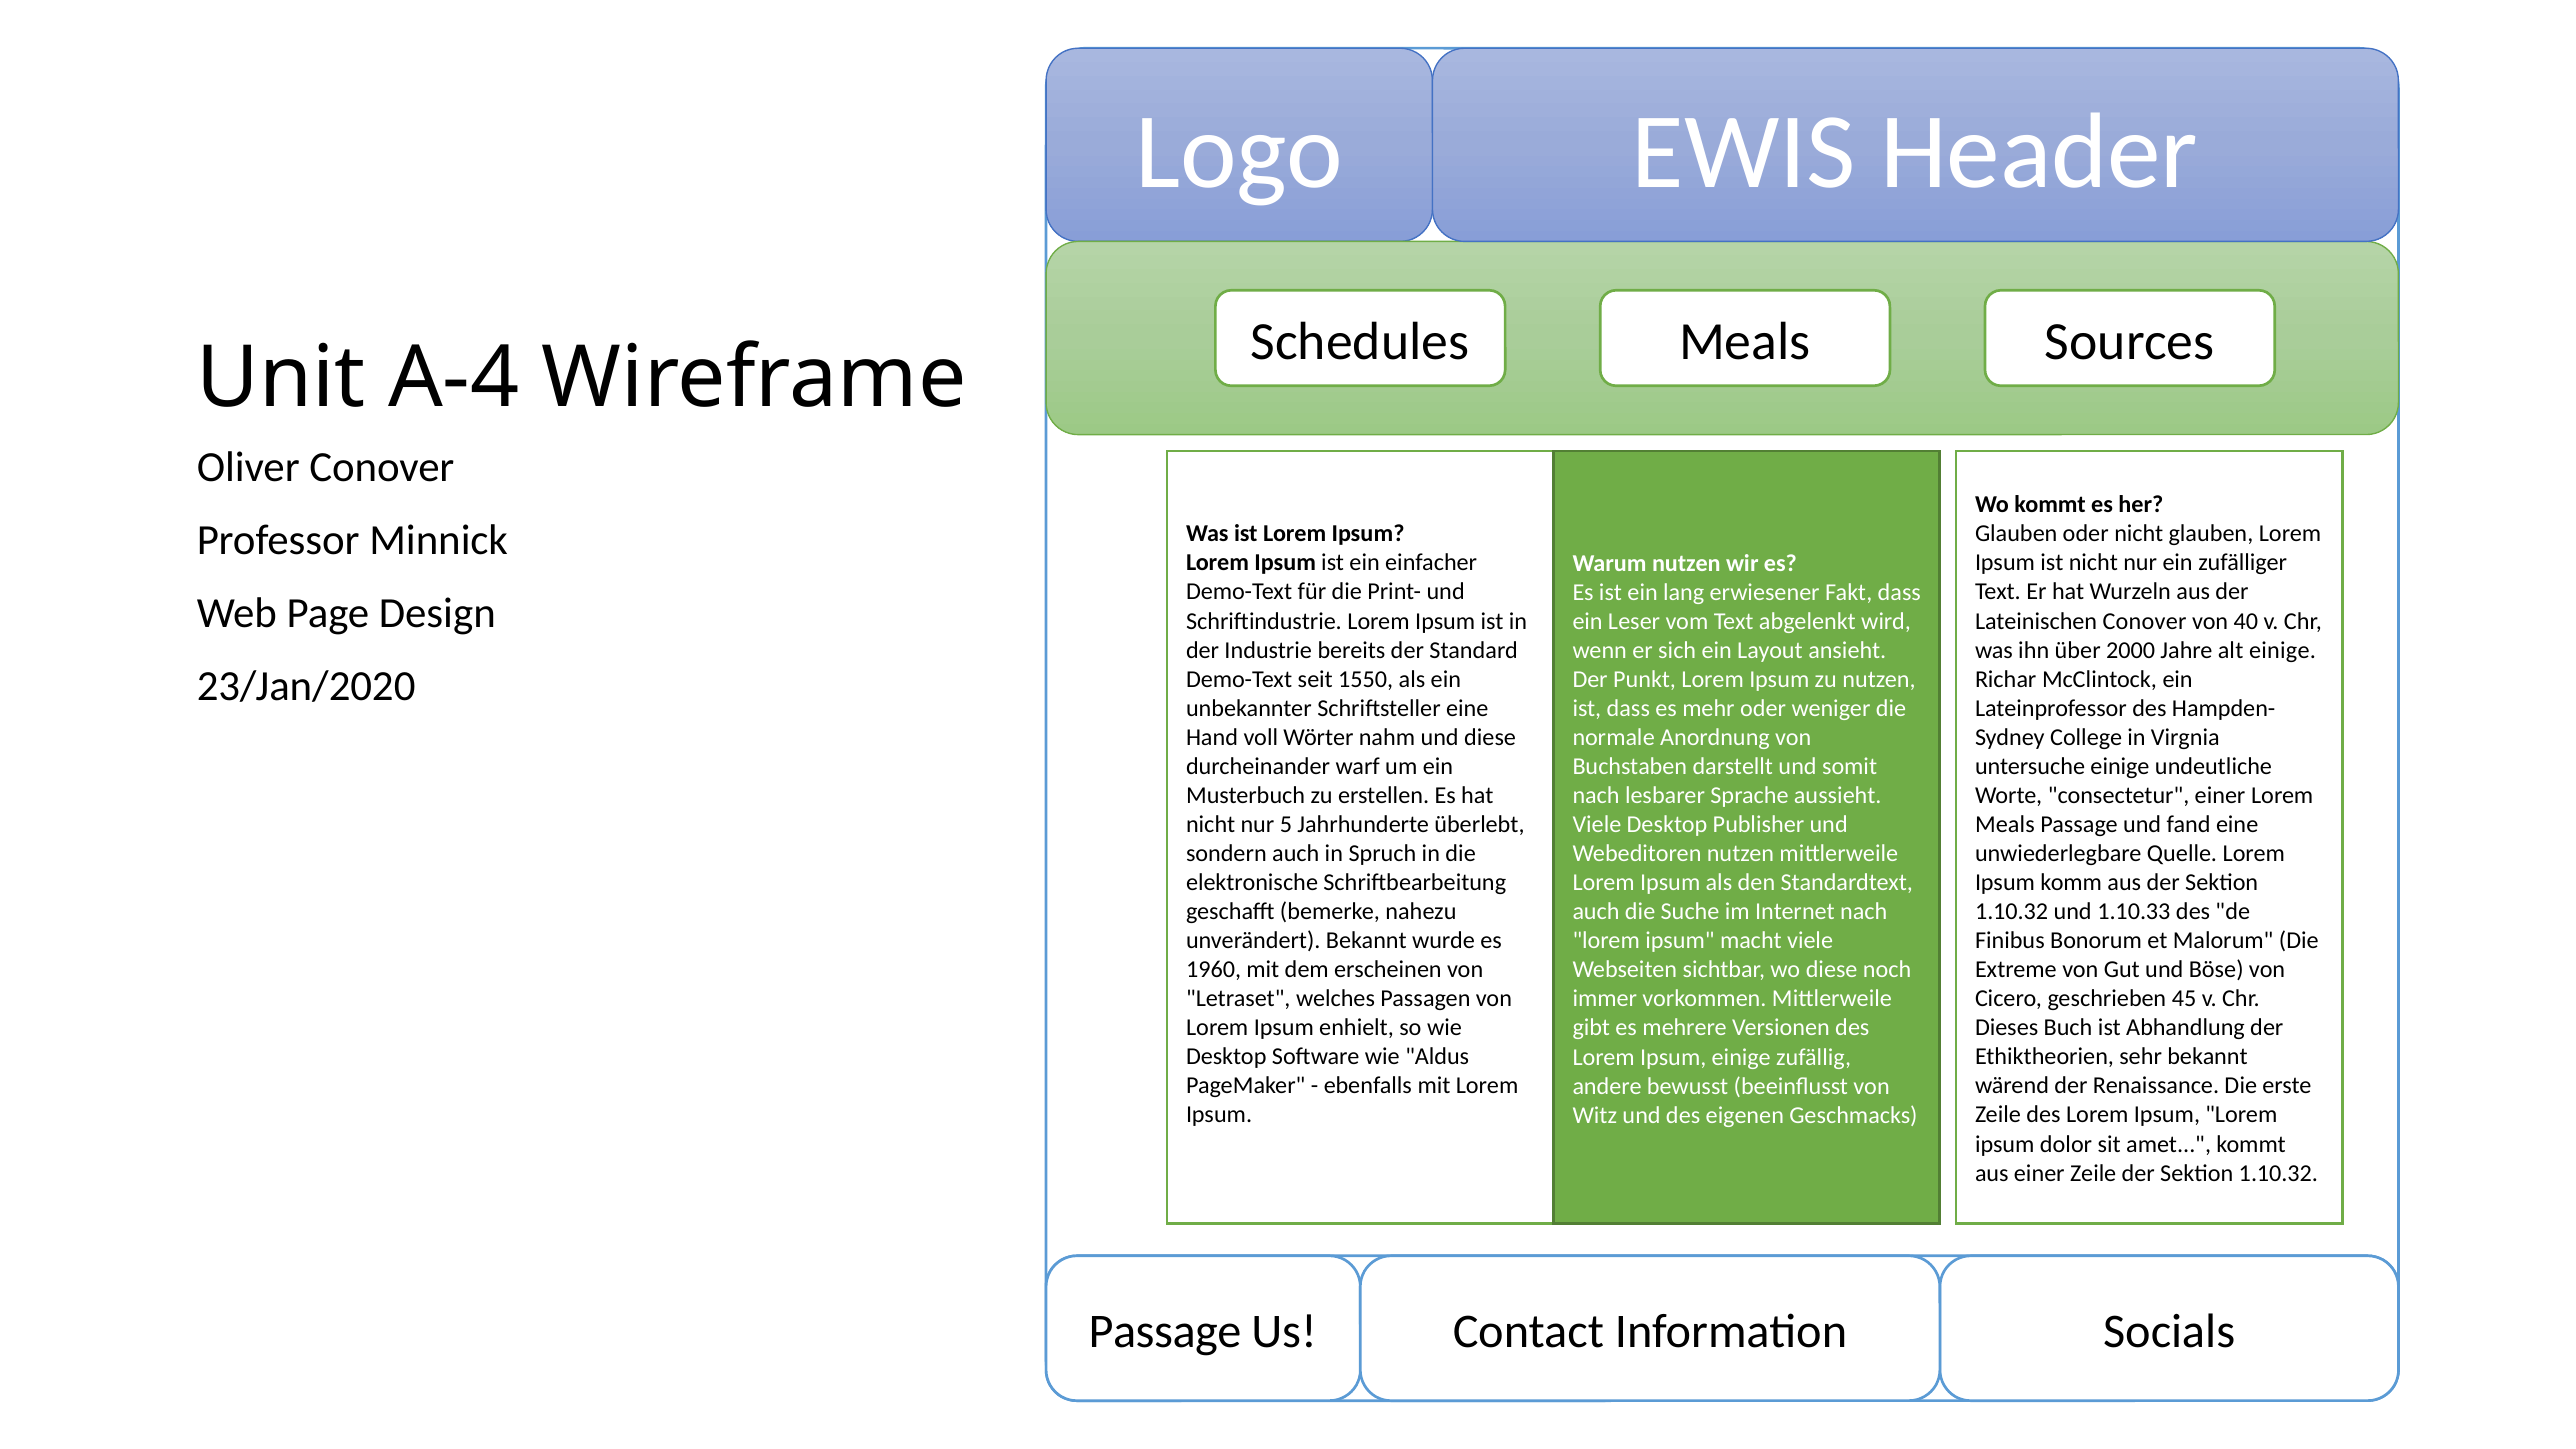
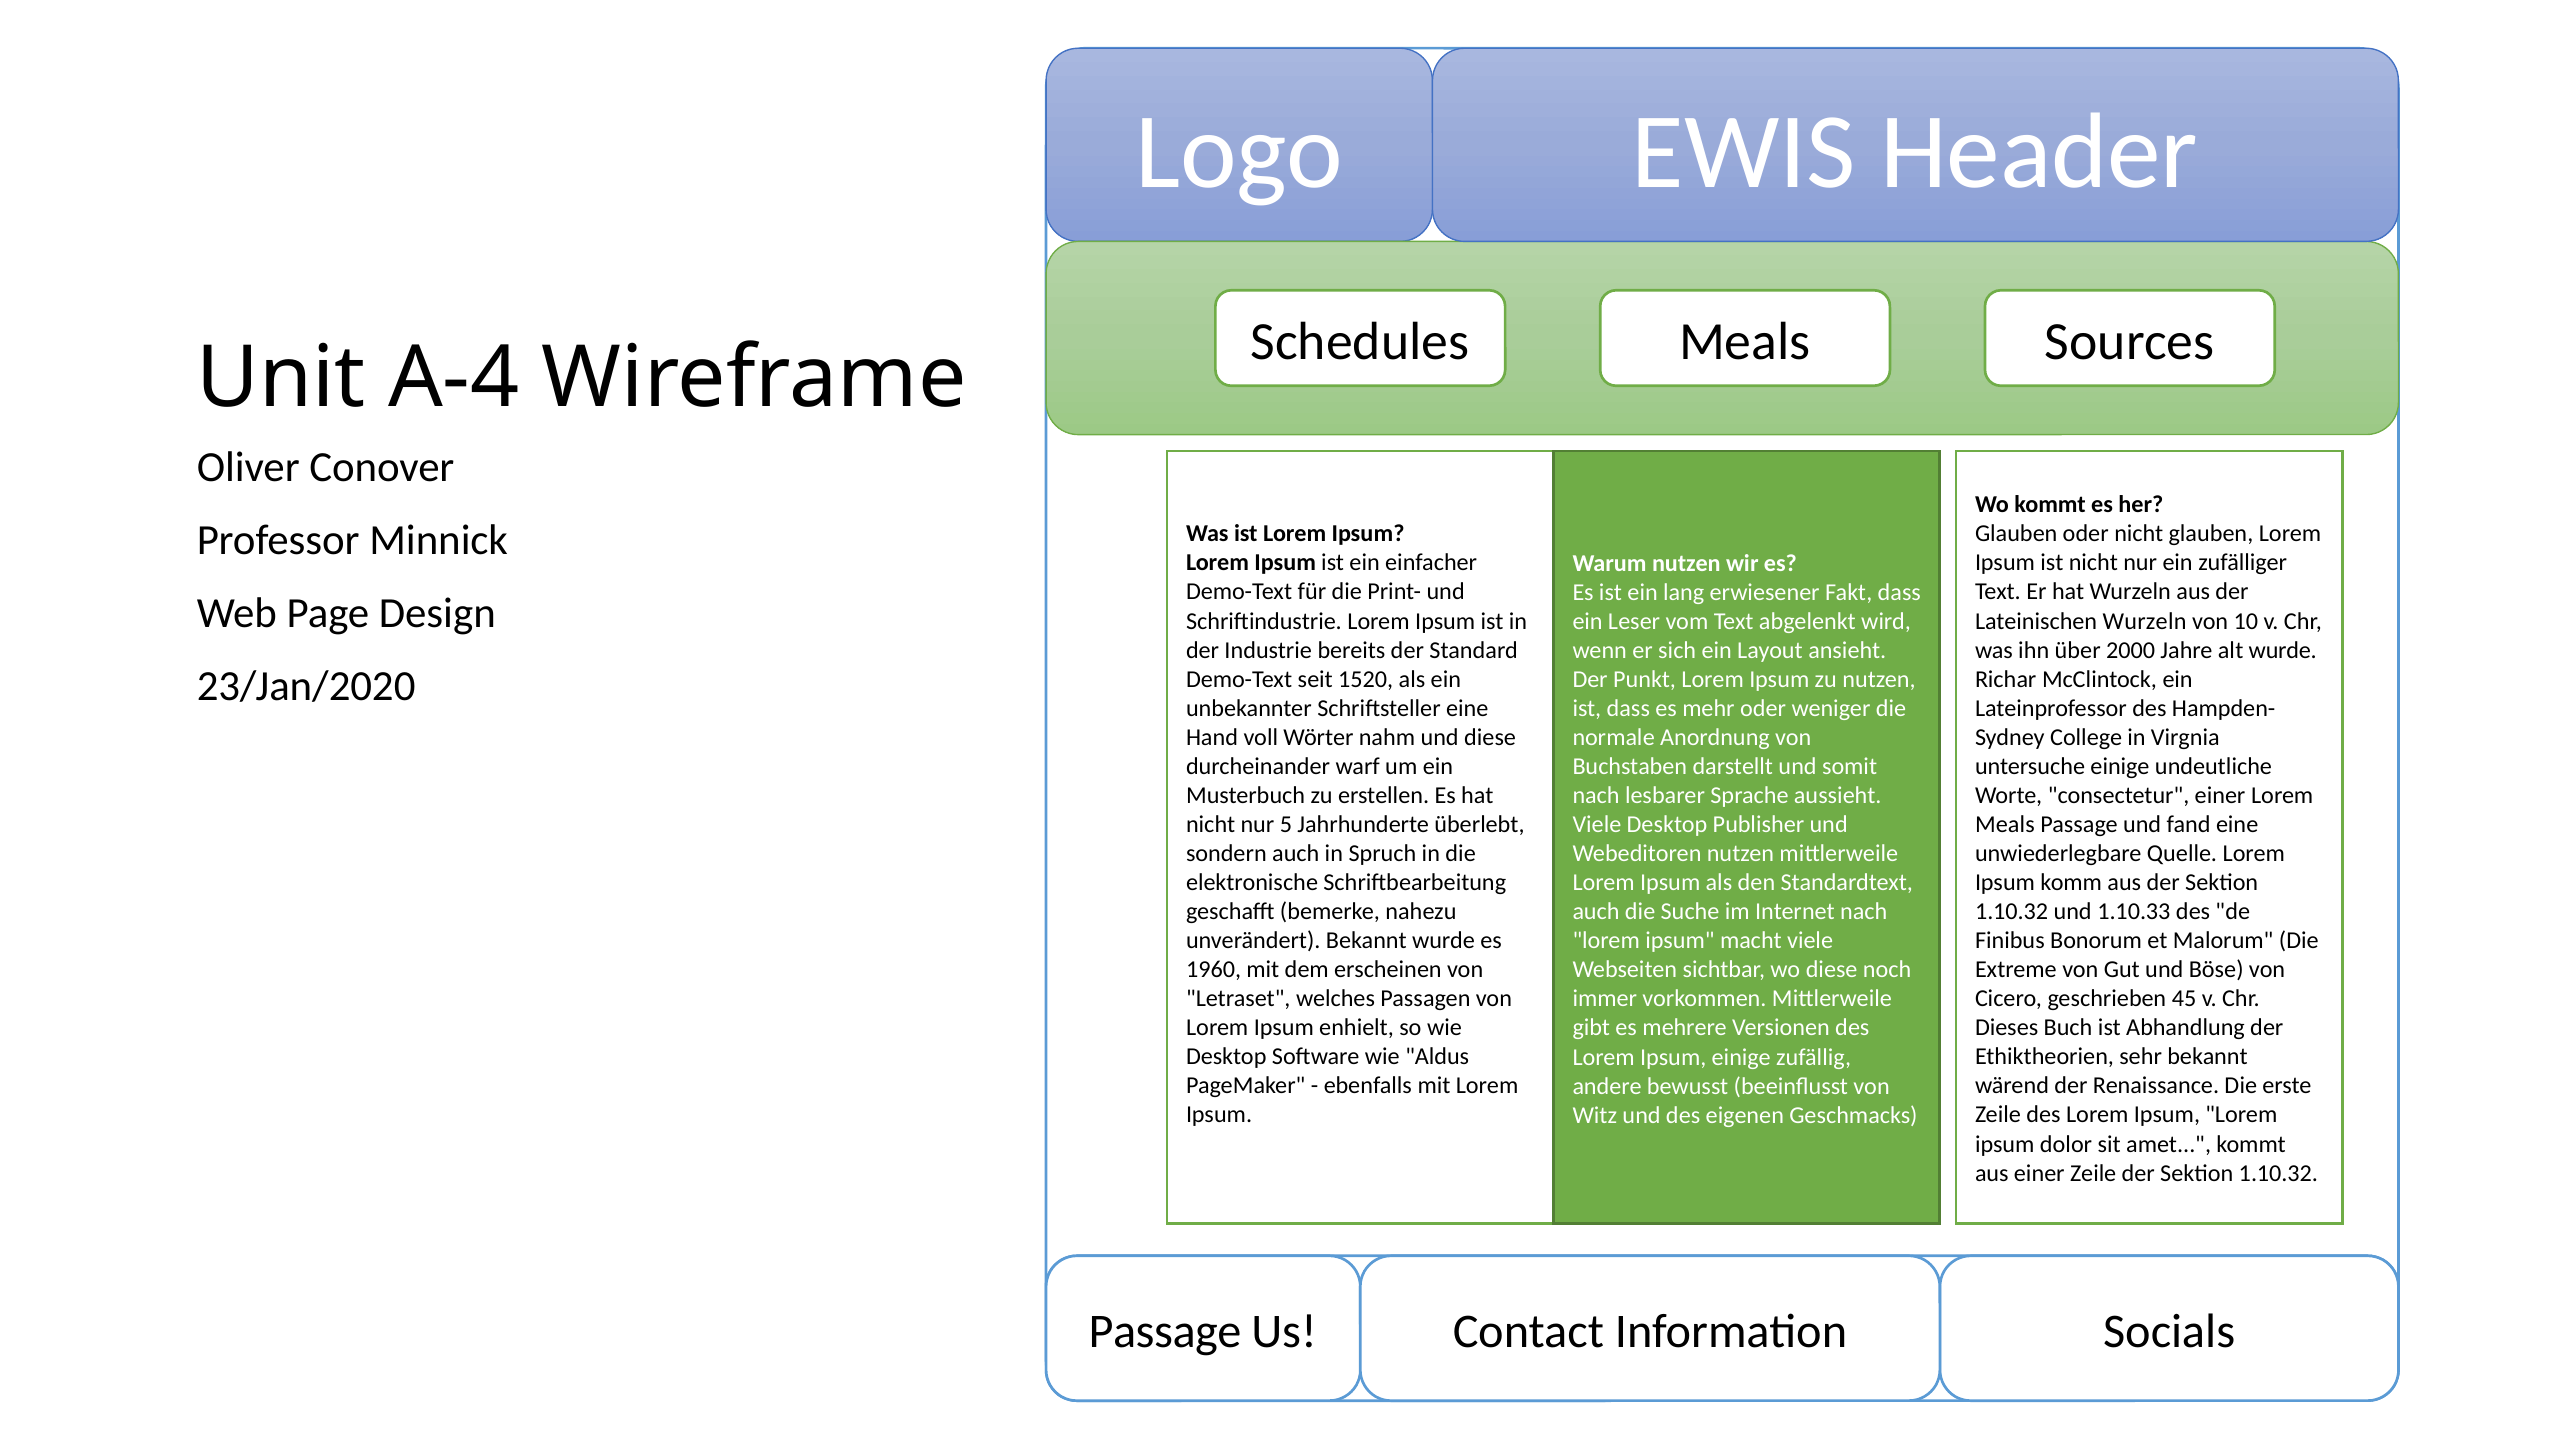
Lateinischen Conover: Conover -> Wurzeln (2145, 621)
40: 40 -> 10 (2246, 621)
alt einige: einige -> wurde (2283, 650)
1550: 1550 -> 1520 (1366, 679)
